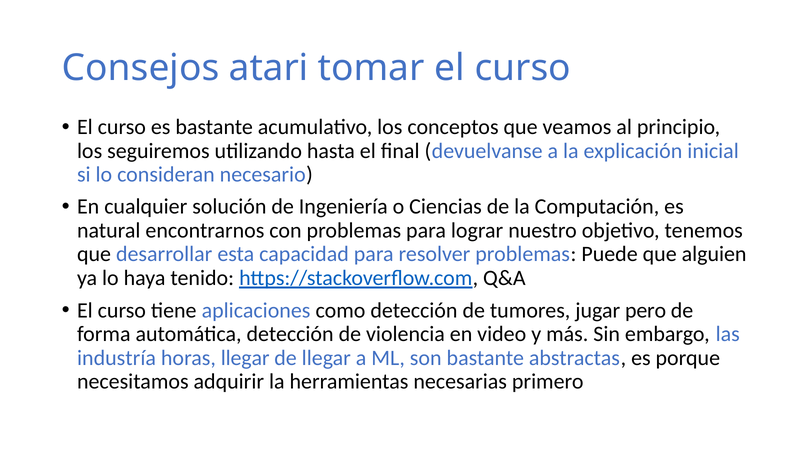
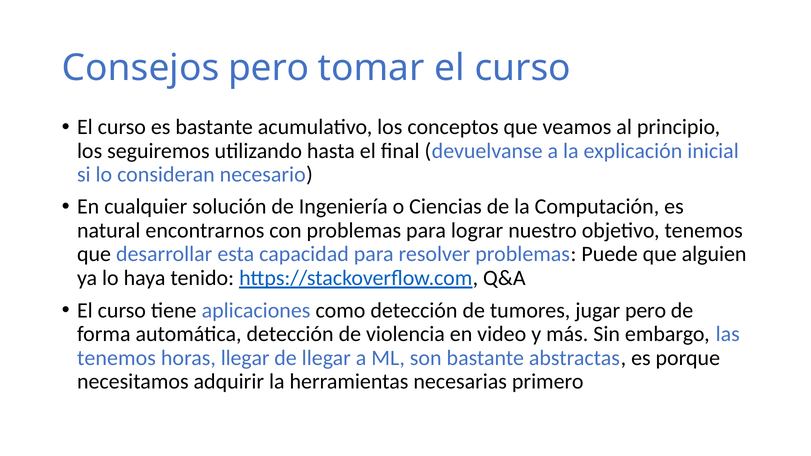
Consejos atari: atari -> pero (269, 68)
industría: industría -> tenemos (116, 358)
